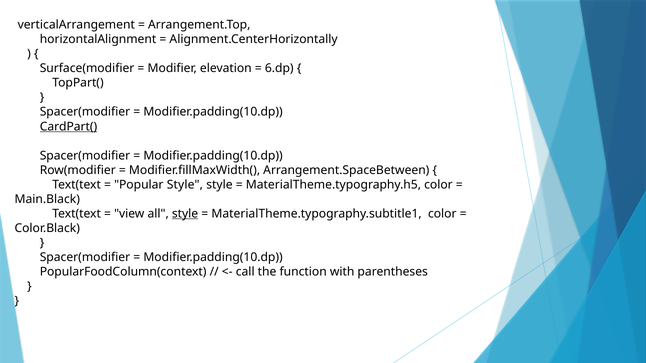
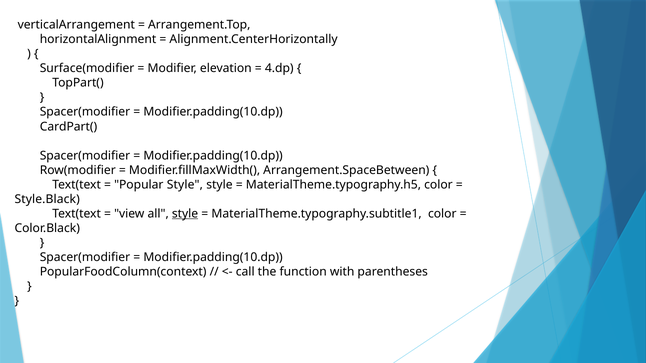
6.dp: 6.dp -> 4.dp (279, 69)
CardPart( underline: present -> none (68, 127)
Main.Black: Main.Black -> Style.Black (47, 199)
